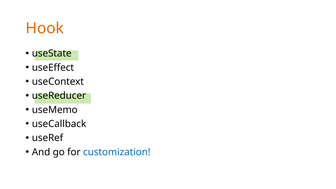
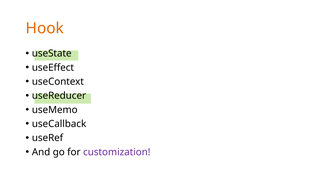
customization colour: blue -> purple (117, 152)
